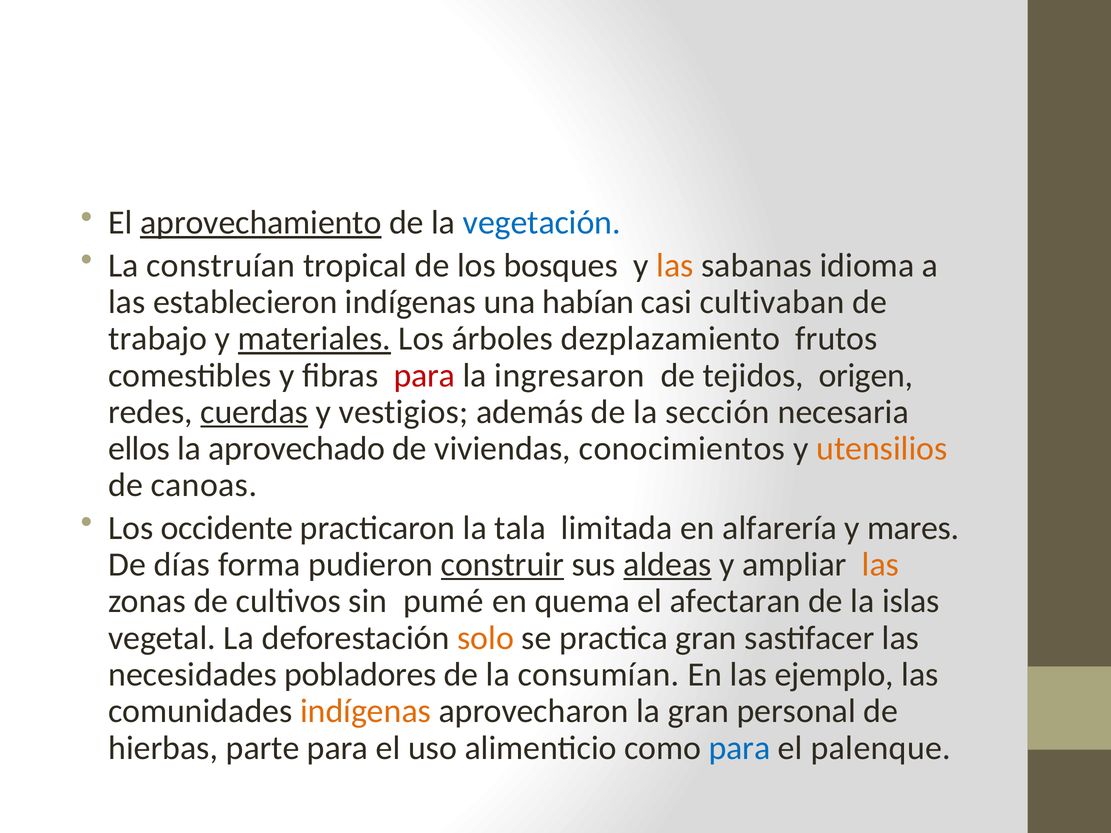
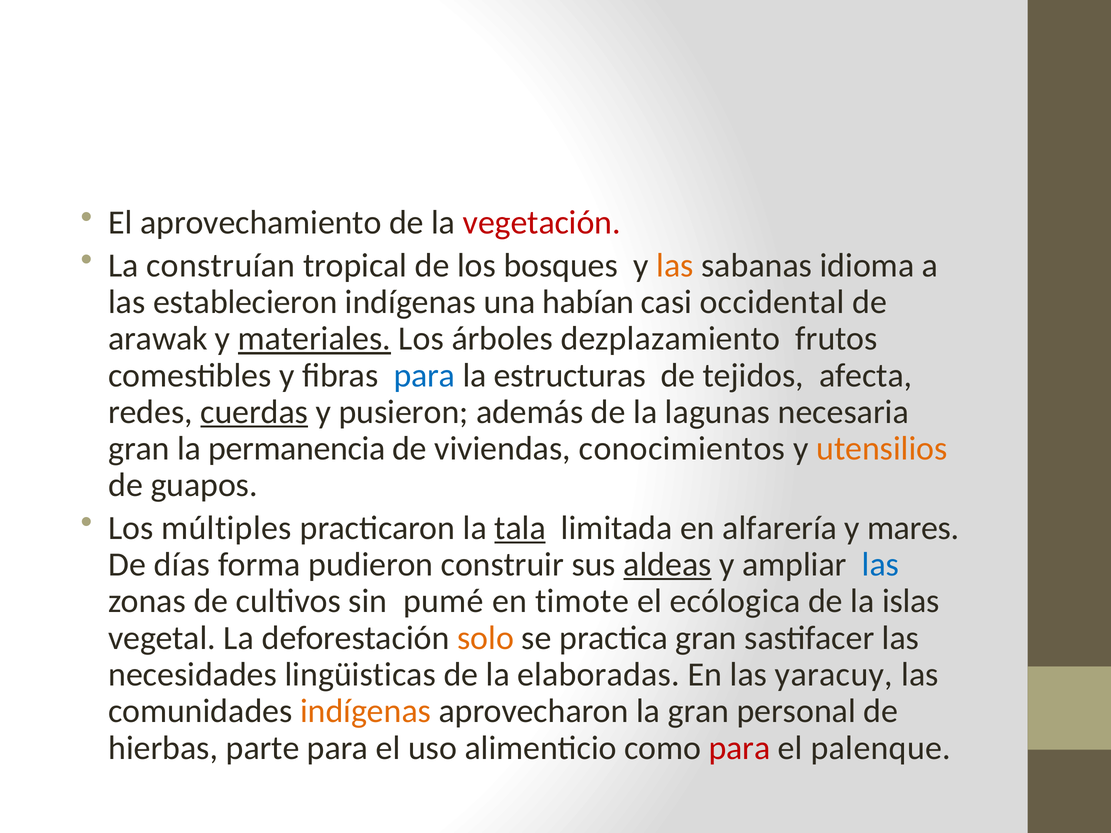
aprovechamiento underline: present -> none (261, 223)
vegetación colour: blue -> red (542, 223)
cultivaban: cultivaban -> occidental (772, 302)
trabajo: trabajo -> arawak (158, 339)
para colour: red -> blue (424, 375)
ingresaron: ingresaron -> estructuras (570, 375)
origen: origen -> afecta (866, 375)
vestigios: vestigios -> pusieron (404, 412)
sección: sección -> lagunas (718, 412)
ellos: ellos -> gran (139, 449)
aprovechado: aprovechado -> permanencia (297, 449)
canoas: canoas -> guapos (204, 485)
occidente: occidente -> múltiples (227, 528)
tala underline: none -> present (520, 528)
construir underline: present -> none (502, 565)
las colour: orange -> blue (881, 565)
quema: quema -> timote (582, 601)
afectaran: afectaran -> ecólogica (735, 601)
pobladores: pobladores -> lingüisticas (360, 675)
consumían: consumían -> elaboradas (599, 675)
ejemplo: ejemplo -> yaracuy (834, 675)
para colour: blue -> red (740, 748)
